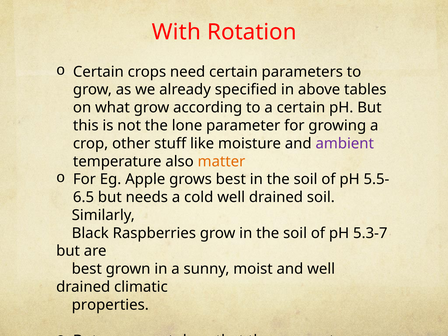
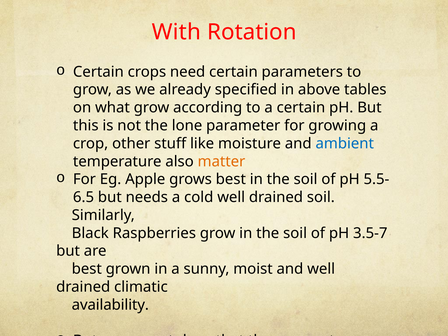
ambient colour: purple -> blue (345, 143)
5.3-7: 5.3-7 -> 3.5-7 (370, 233)
properties: properties -> availability (110, 305)
